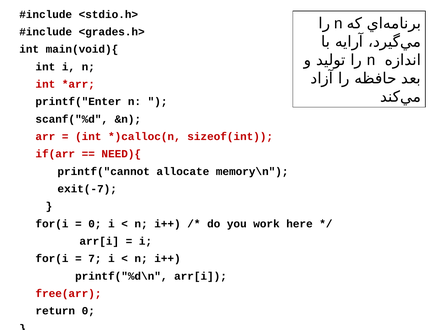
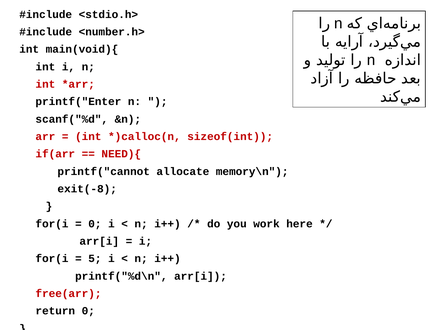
<grades.h>: <grades.h> -> <number.h> (112, 32)
exit(-7: exit(-7 -> exit(-8 (87, 189)
7: 7 -> 5 (95, 259)
